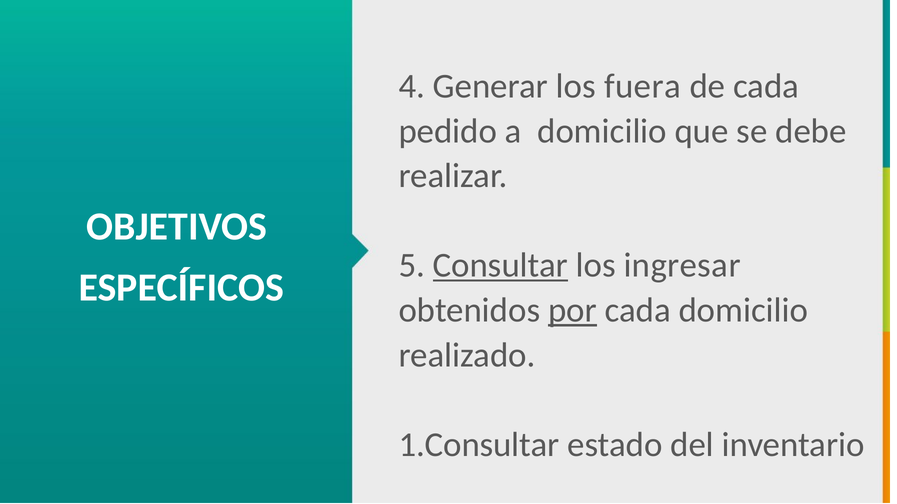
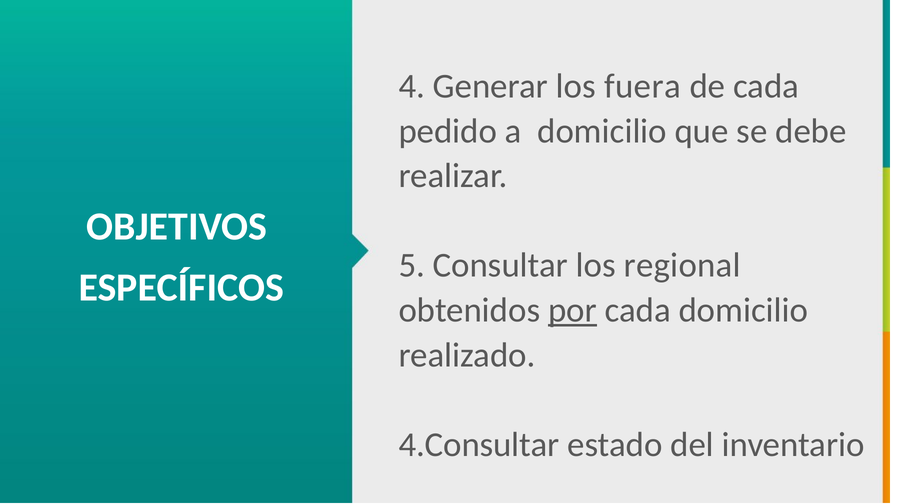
Consultar underline: present -> none (500, 266)
ingresar: ingresar -> regional (682, 266)
1.Consultar: 1.Consultar -> 4.Consultar (479, 445)
